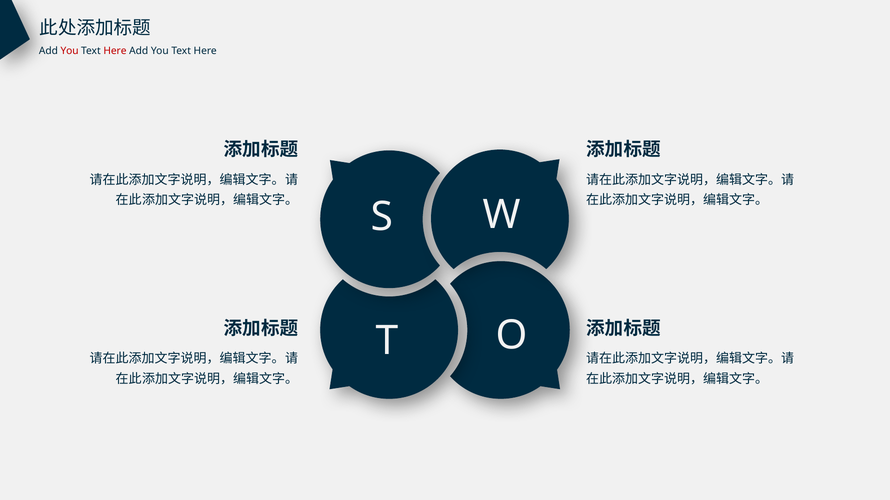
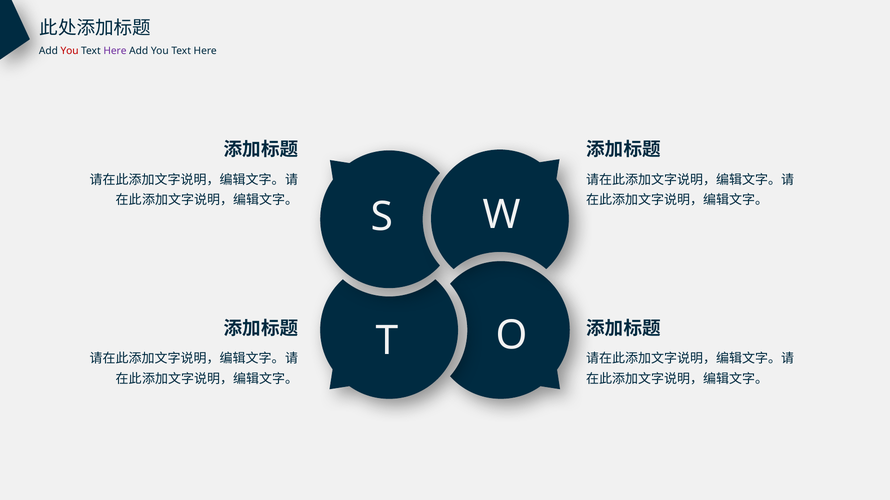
Here colour: red -> purple (115, 51)
